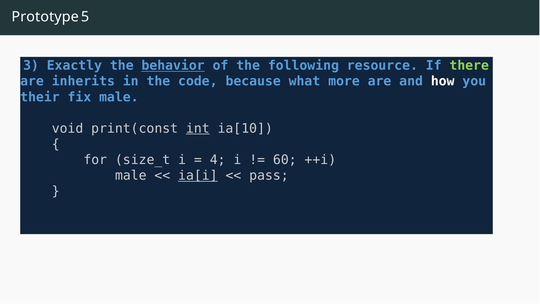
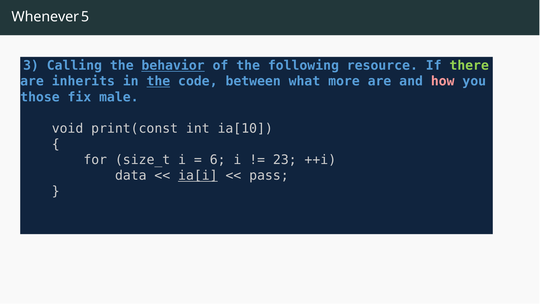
Prototype: Prototype -> Whenever (45, 17)
Exactly: Exactly -> Calling (74, 66)
the underline: none -> present (158, 81)
because: because -> between (253, 81)
how colour: white -> pink (443, 81)
their: their -> those (40, 97)
int underline: present -> none (198, 128)
4: 4 -> 6 (218, 160)
60: 60 -> 23 (285, 160)
male: male -> data (131, 176)
